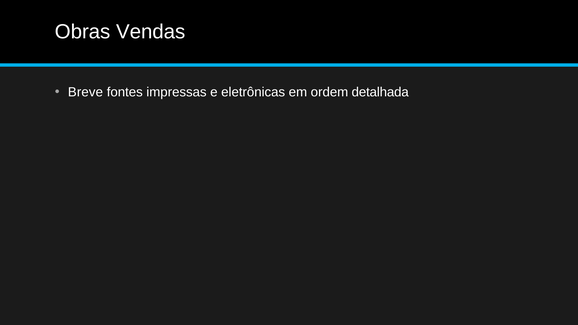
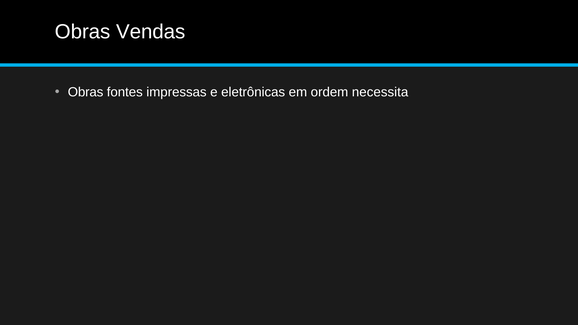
Breve: Breve -> Obras (86, 92)
detalhada: detalhada -> necessita (380, 92)
